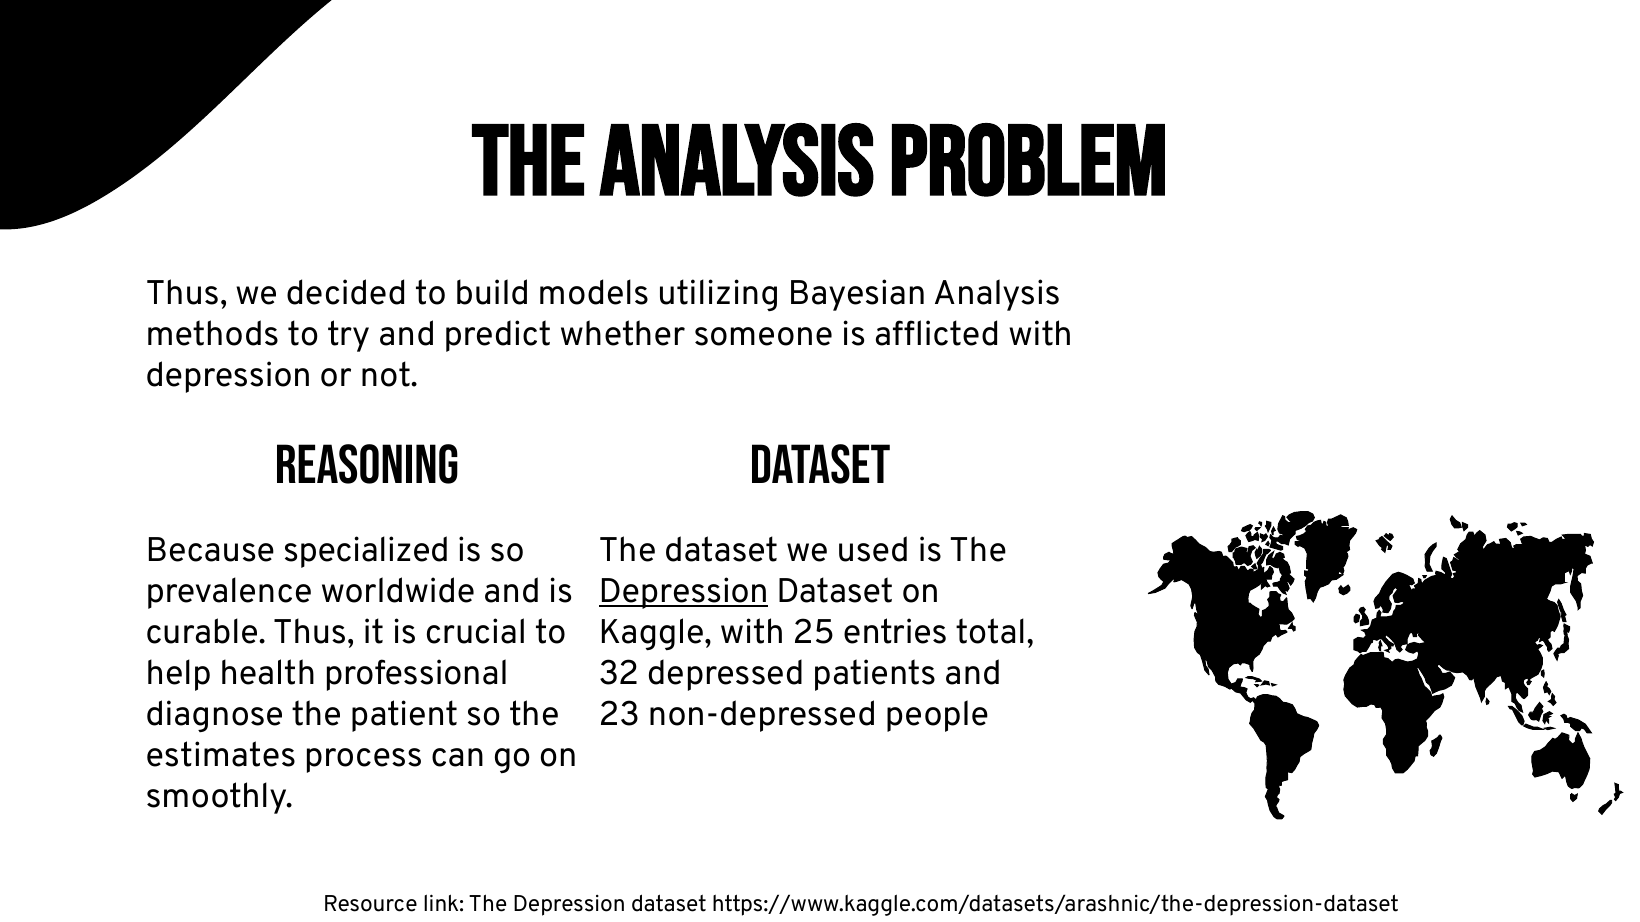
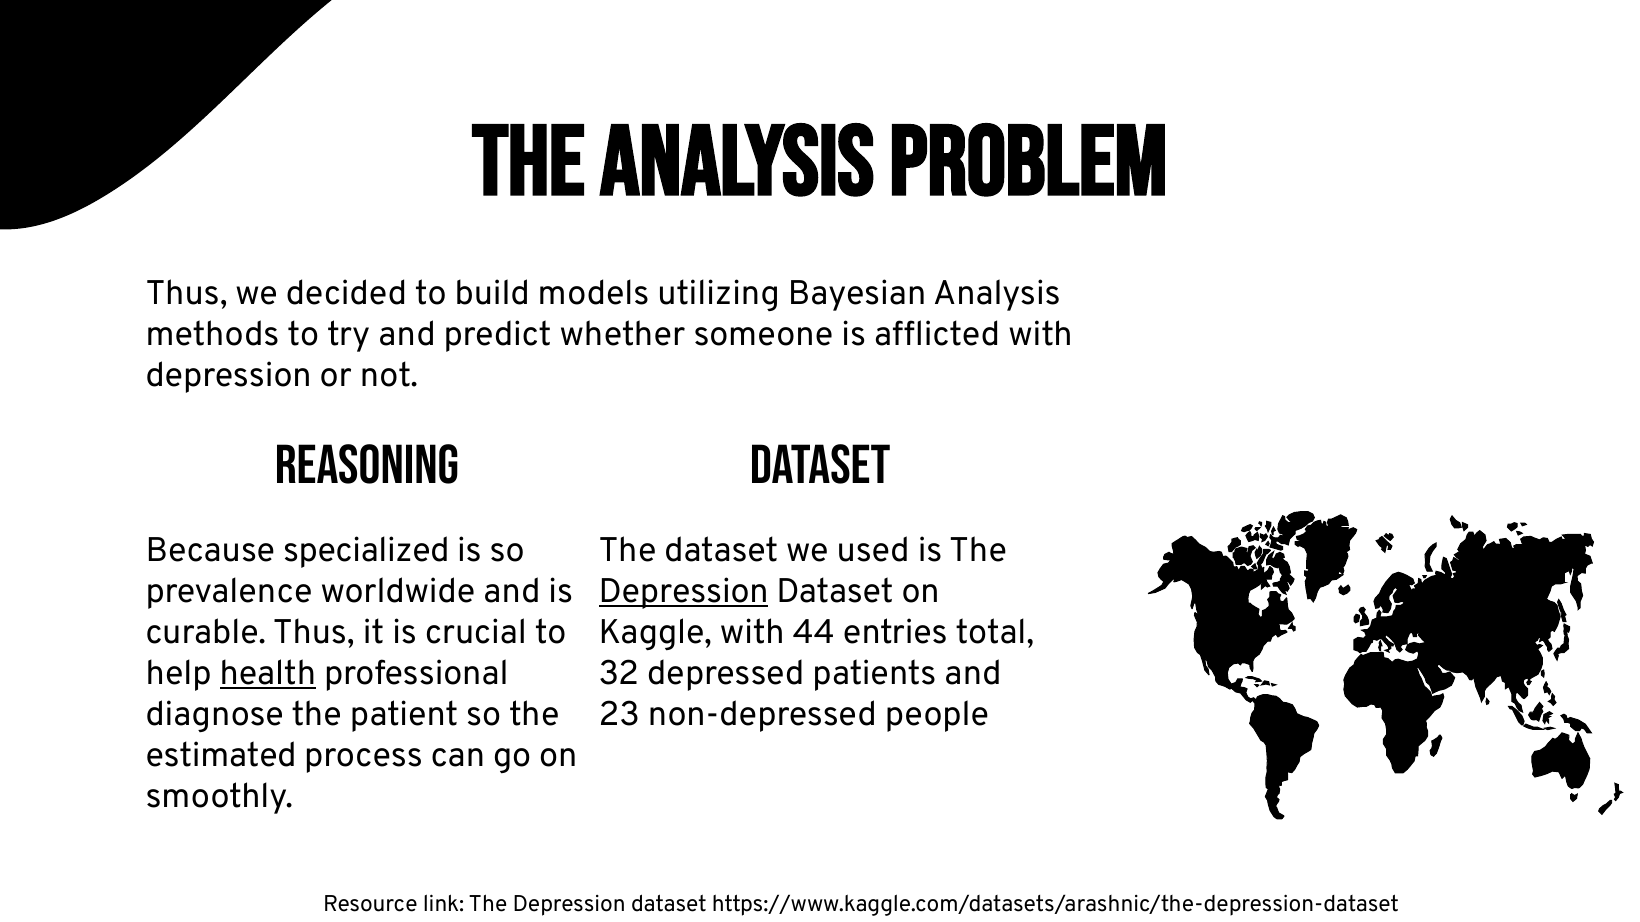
25: 25 -> 44 (814, 633)
health underline: none -> present (268, 674)
estimates: estimates -> estimated (221, 756)
